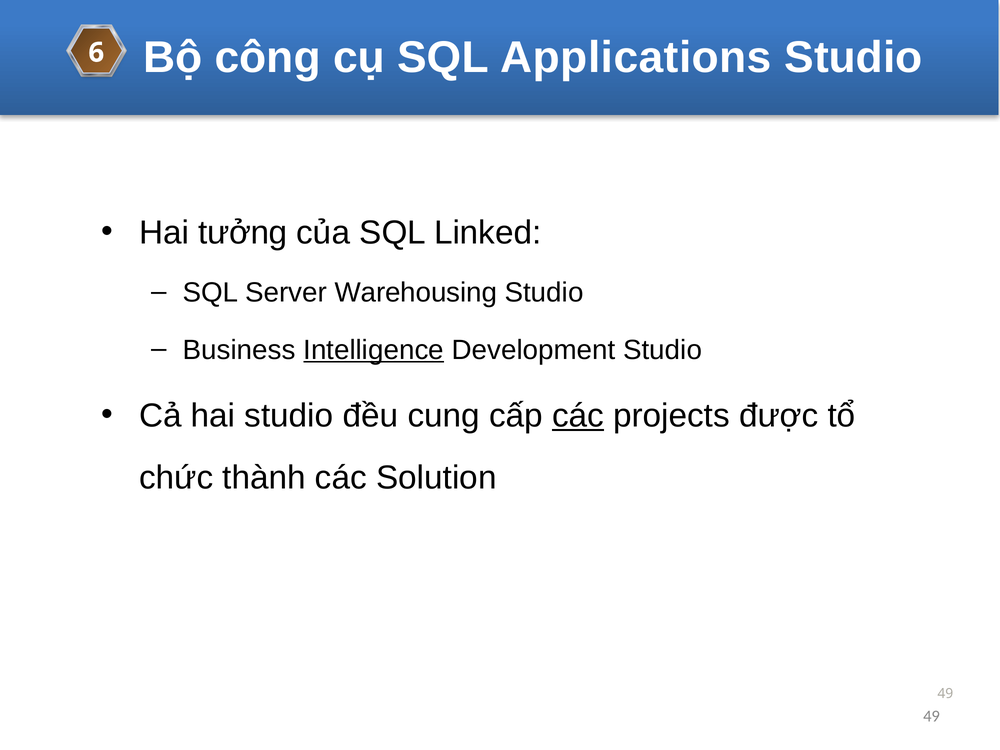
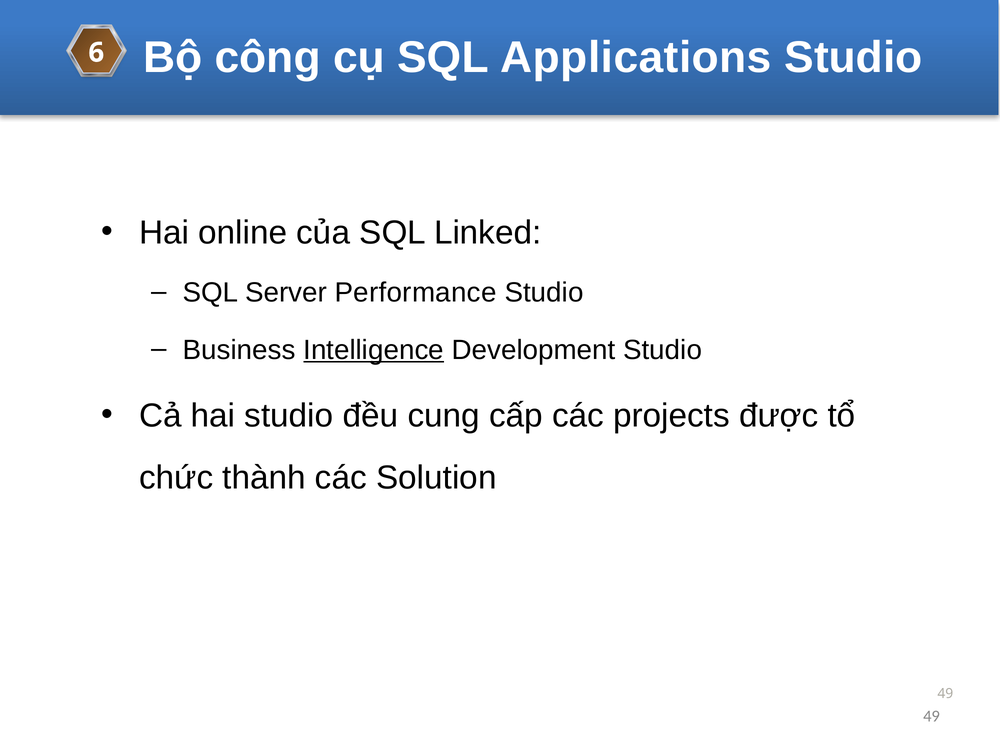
tưởng: tưởng -> online (243, 233)
Warehousing: Warehousing -> Performance (416, 293)
các underline: present -> none (578, 416)
